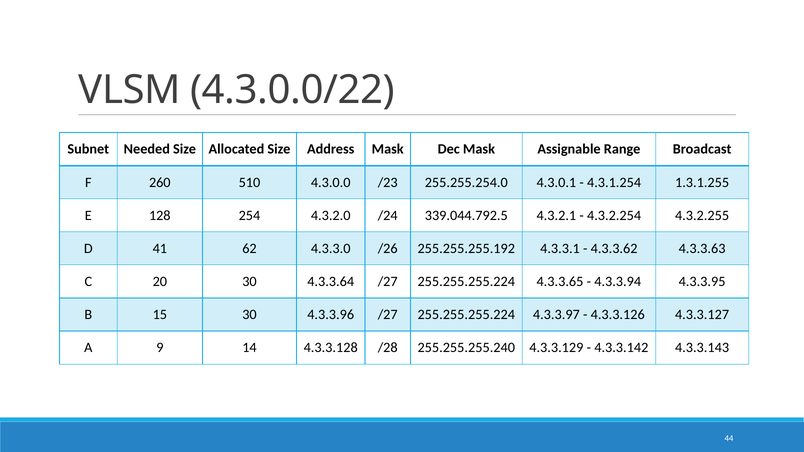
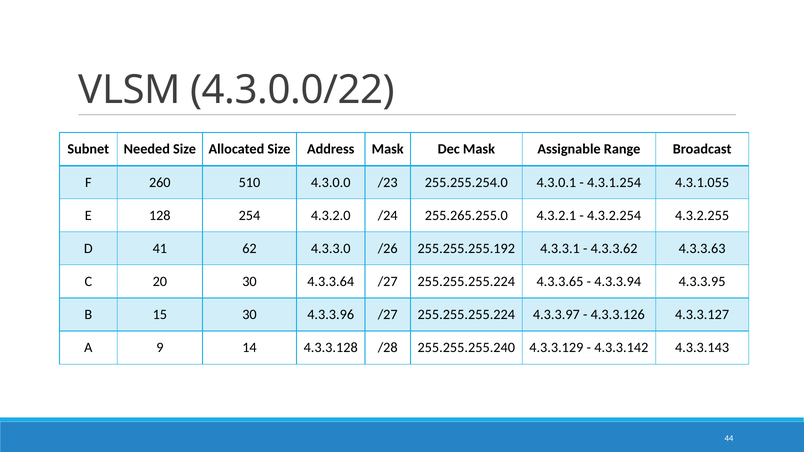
1.3.1.255: 1.3.1.255 -> 4.3.1.055 (702, 182)
339.044.792.5: 339.044.792.5 -> 255.265.255.0 (466, 216)
